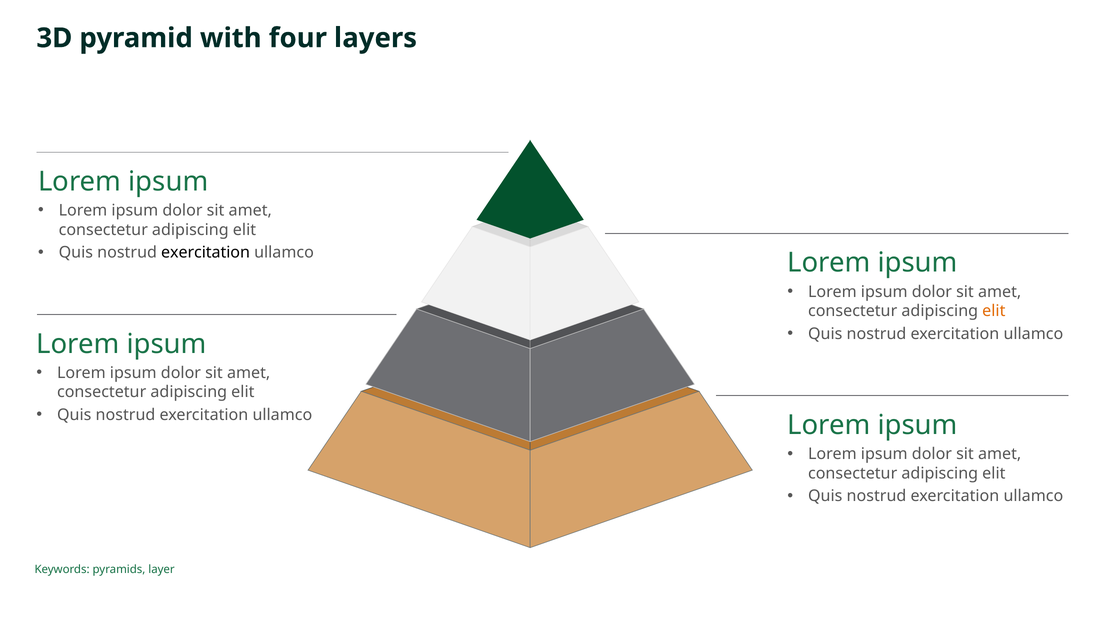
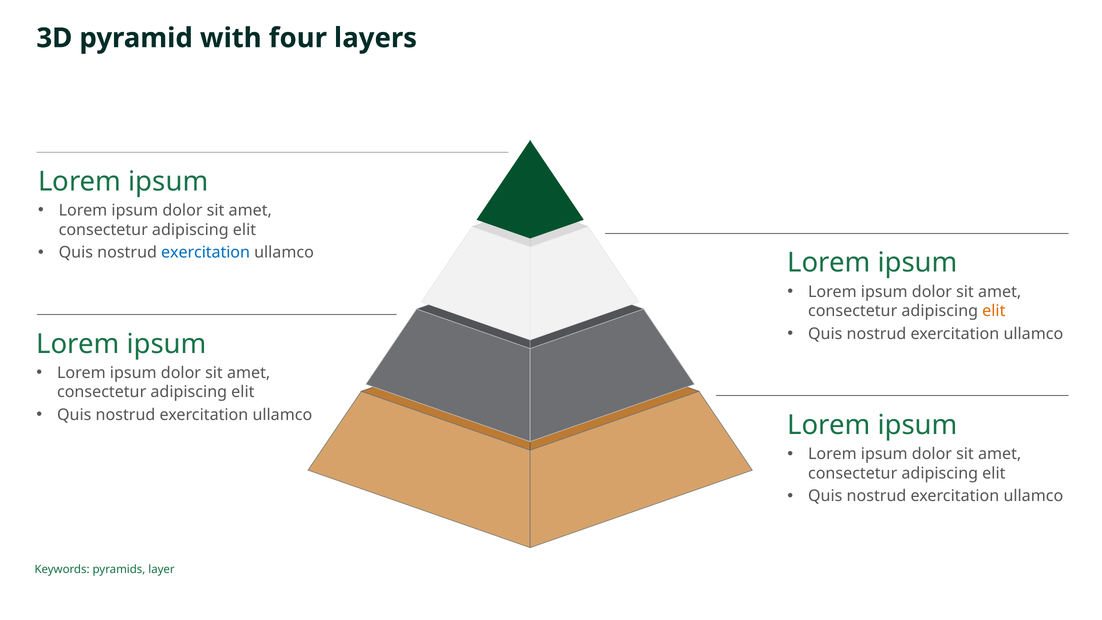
exercitation colour: black -> blue (206, 253)
